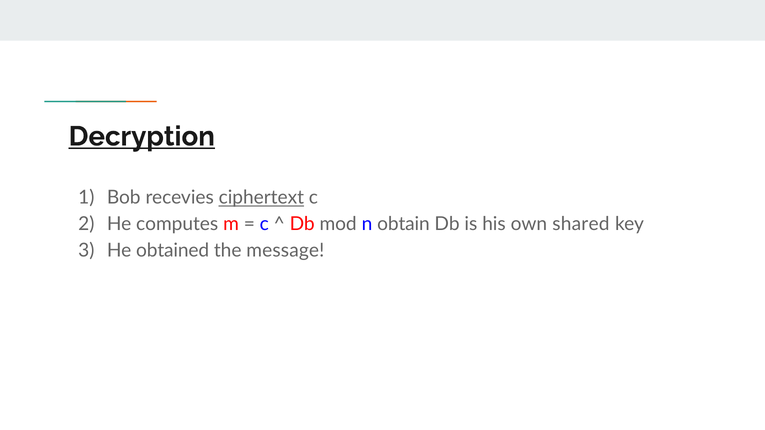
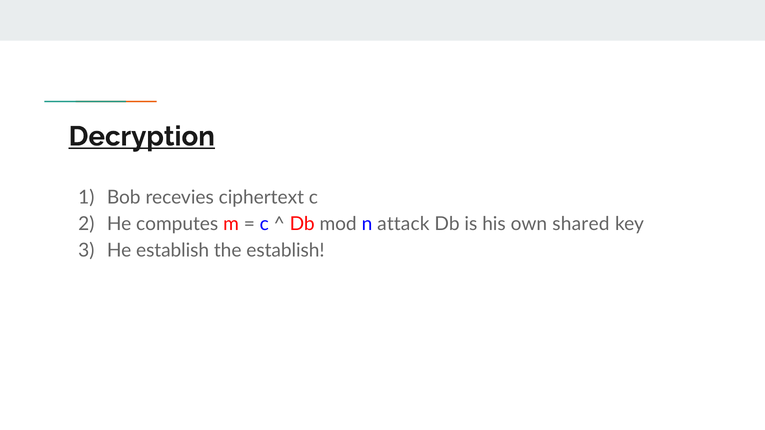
ciphertext underline: present -> none (261, 198)
obtain: obtain -> attack (403, 224)
He obtained: obtained -> establish (173, 251)
the message: message -> establish (285, 251)
